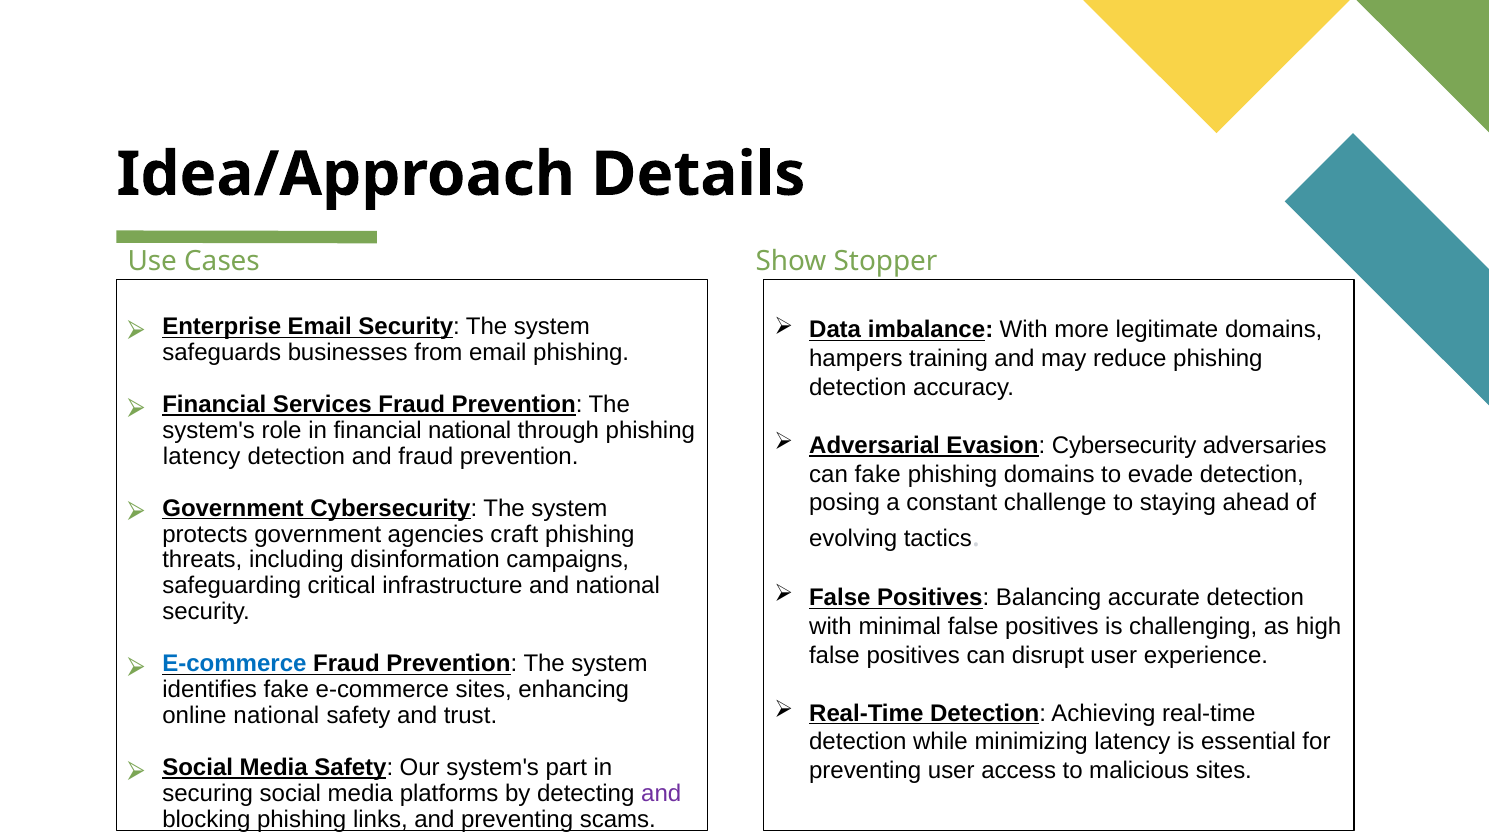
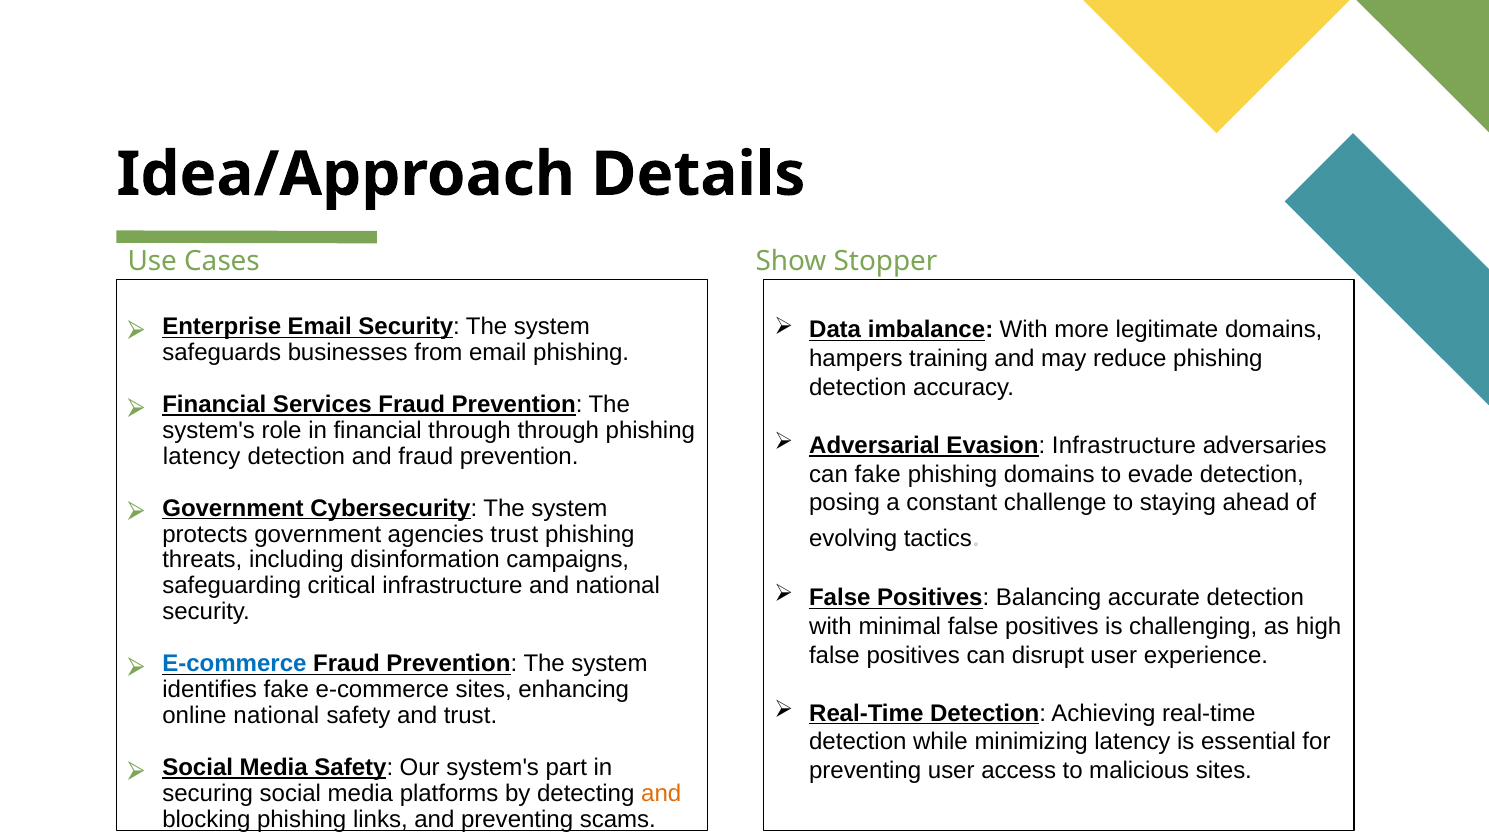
financial national: national -> through (469, 431)
Evasion Cybersecurity: Cybersecurity -> Infrastructure (1124, 446)
agencies craft: craft -> trust (514, 534)
and colour: purple -> orange (661, 794)
